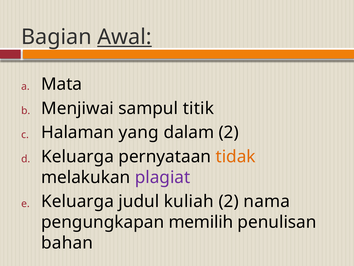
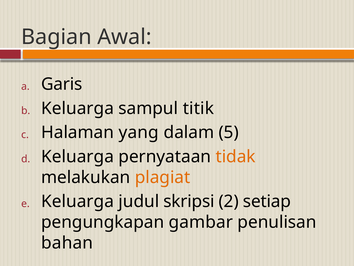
Awal underline: present -> none (124, 37)
Mata: Mata -> Garis (62, 84)
Menjiwai: Menjiwai -> Keluarga (78, 108)
dalam 2: 2 -> 5 (229, 132)
plagiat colour: purple -> orange (163, 177)
kuliah: kuliah -> skripsi (189, 201)
nama: nama -> setiap (267, 201)
memilih: memilih -> gambar (201, 222)
